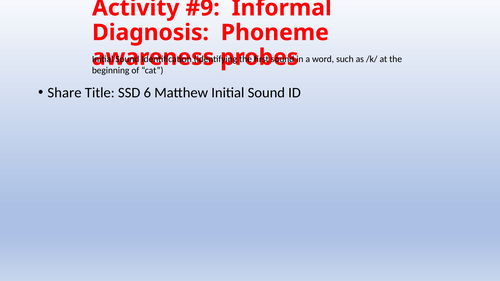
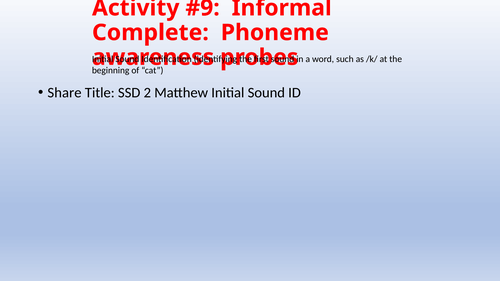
Diagnosis: Diagnosis -> Complete (150, 33)
6: 6 -> 2 (147, 93)
